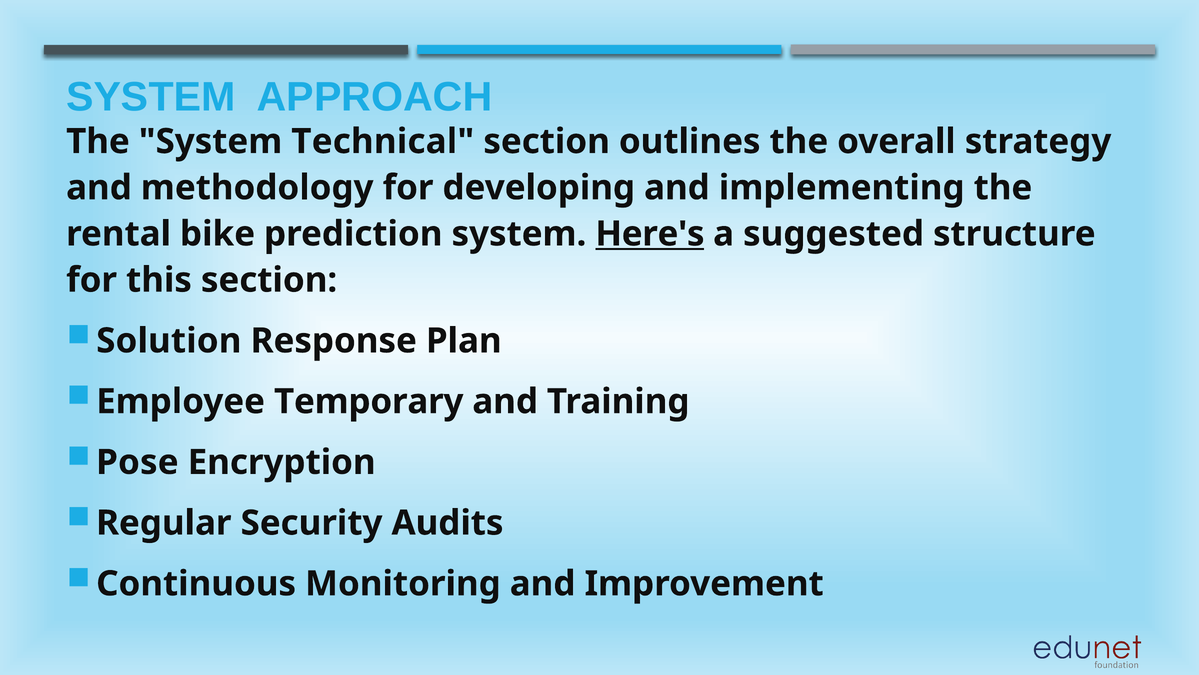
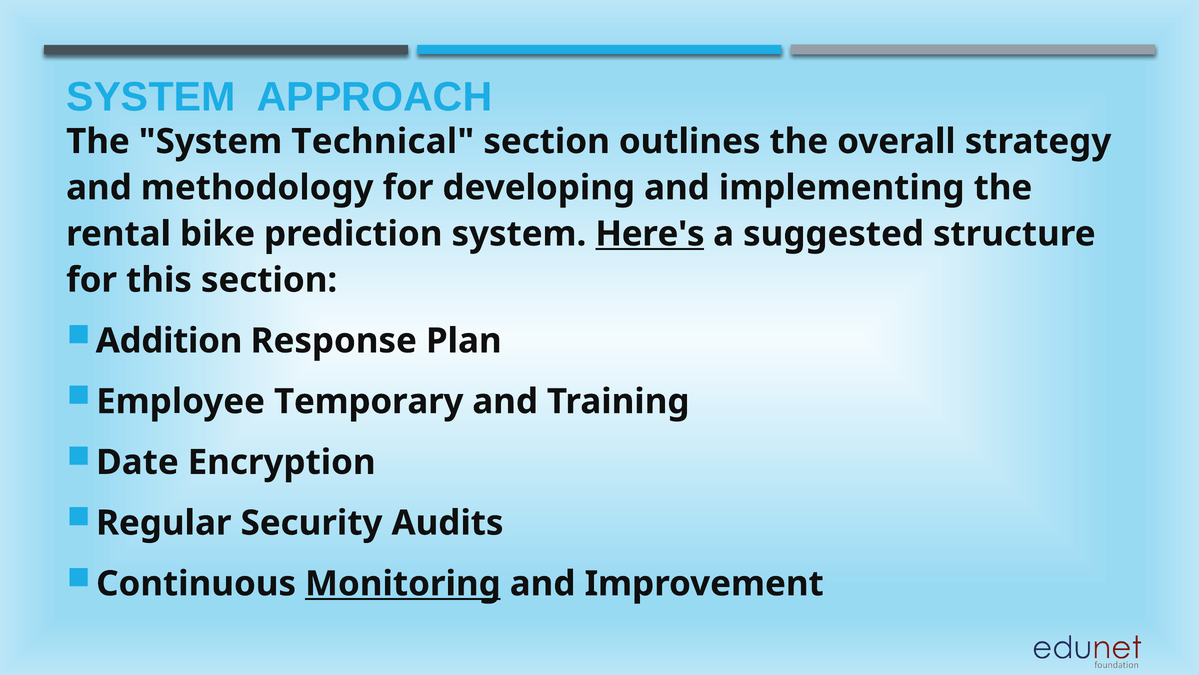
Solution: Solution -> Addition (169, 341)
Pose: Pose -> Date (137, 462)
Monitoring underline: none -> present (403, 583)
